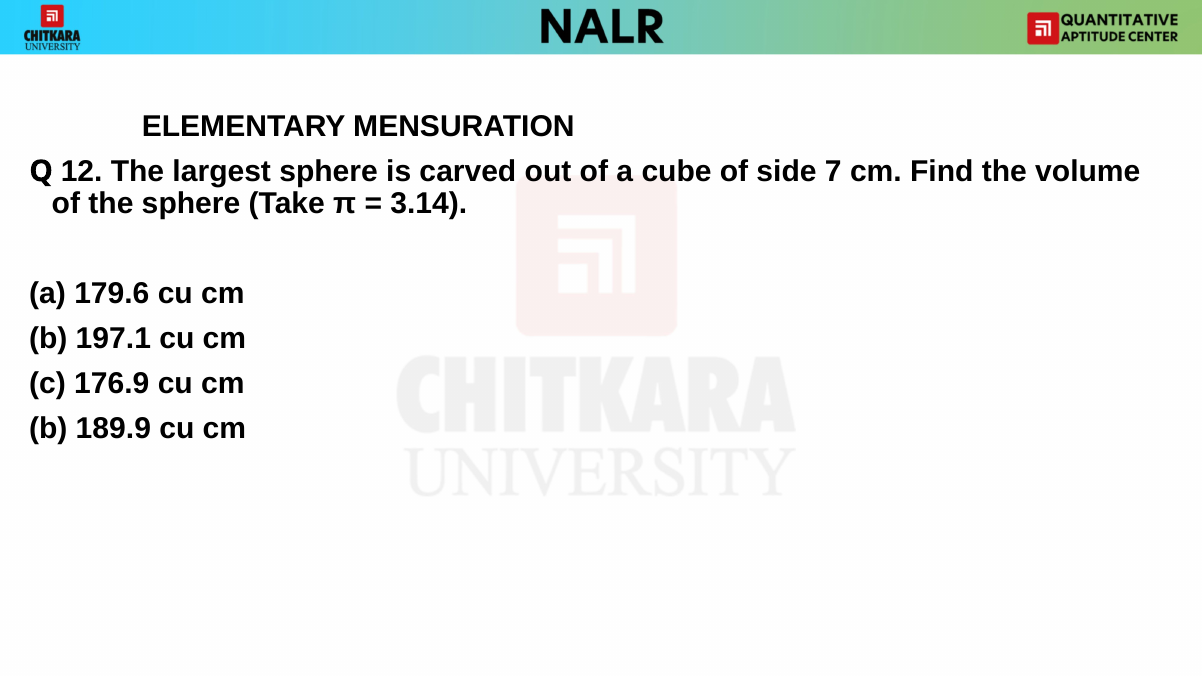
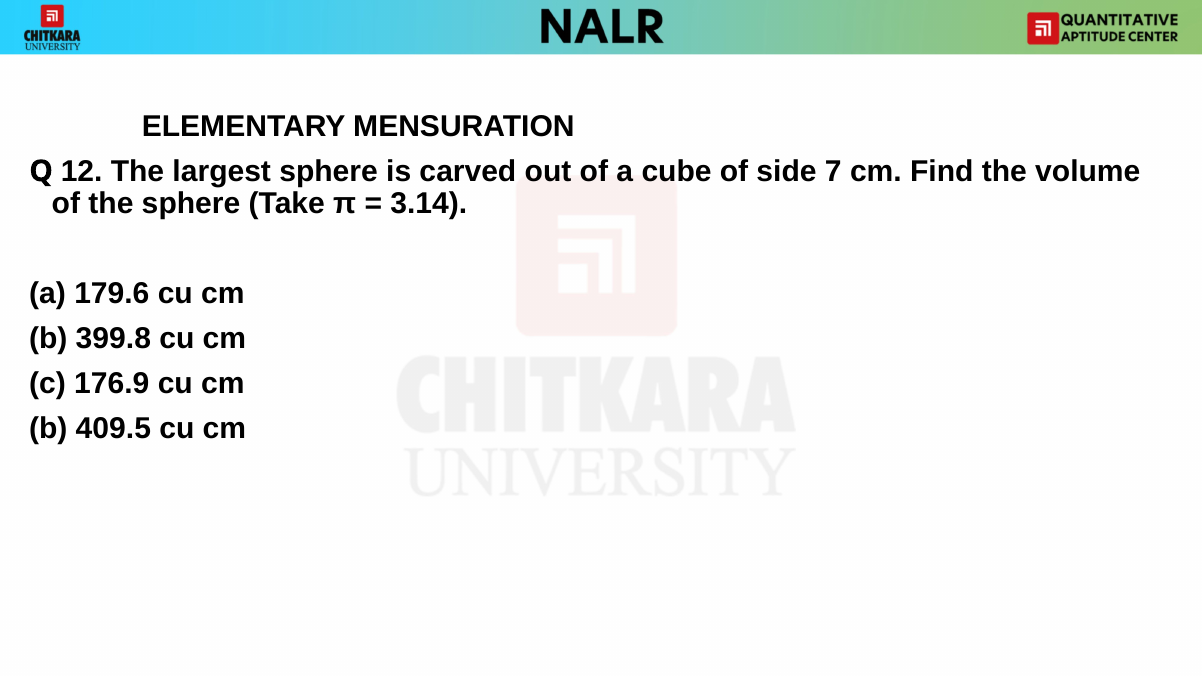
197.1: 197.1 -> 399.8 (113, 339)
189.9: 189.9 -> 409.5 (113, 429)
